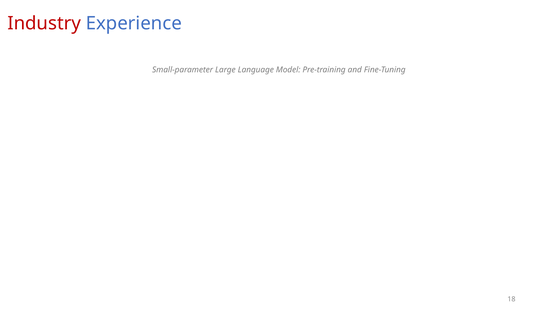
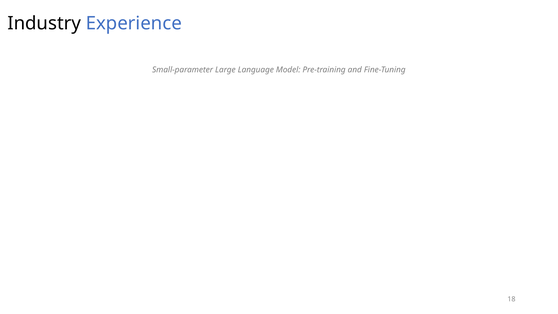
Industry colour: red -> black (44, 23)
